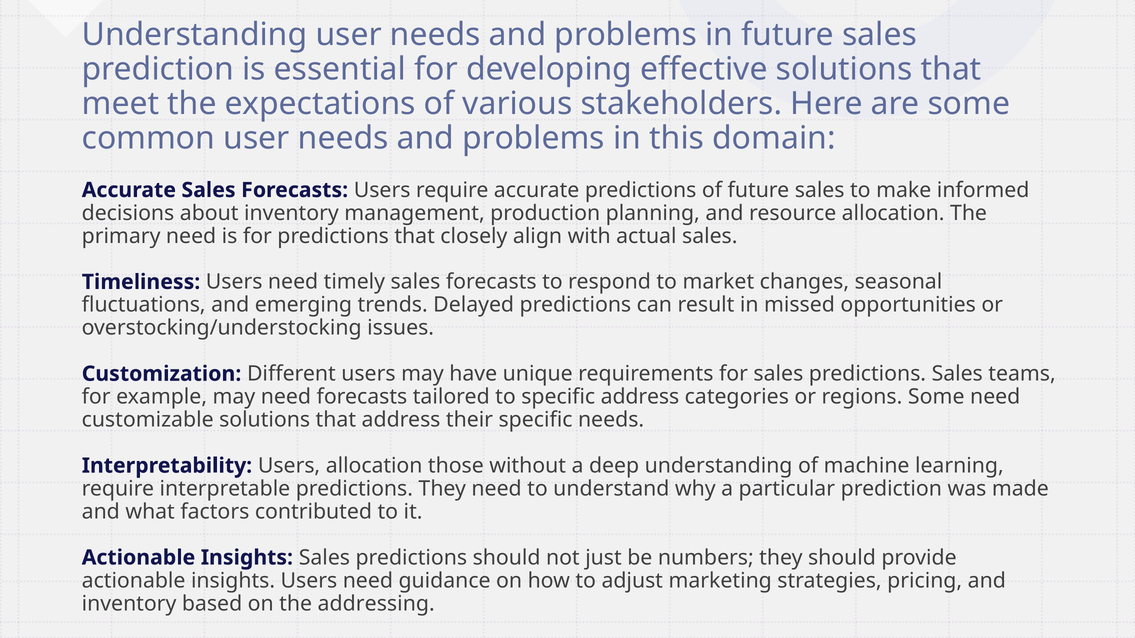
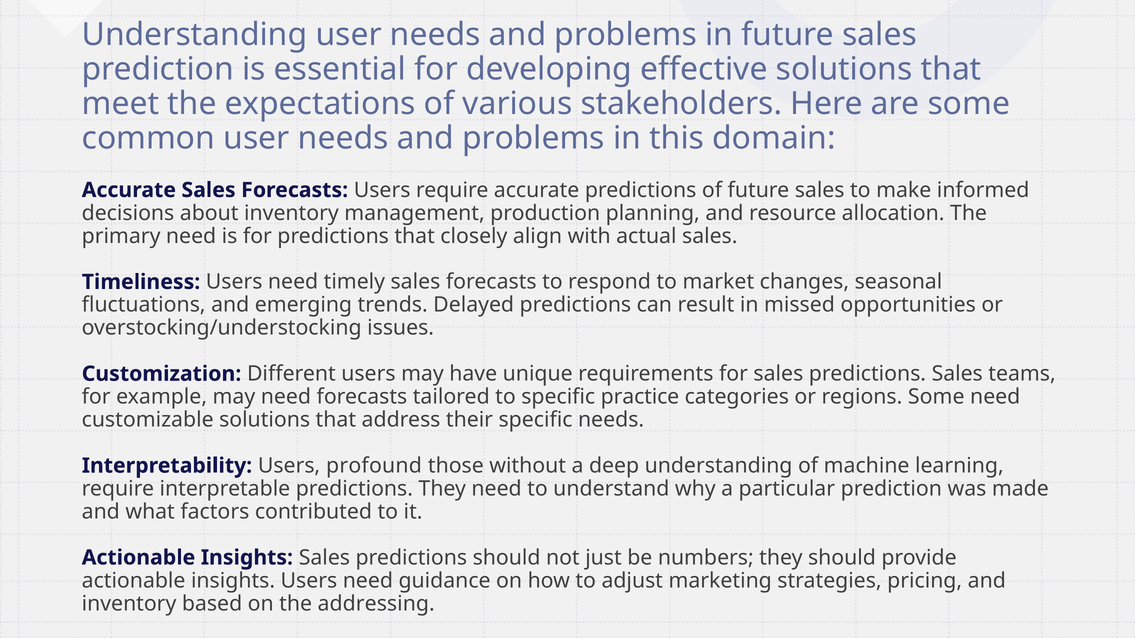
specific address: address -> practice (640, 397)
Users allocation: allocation -> profound (374, 466)
